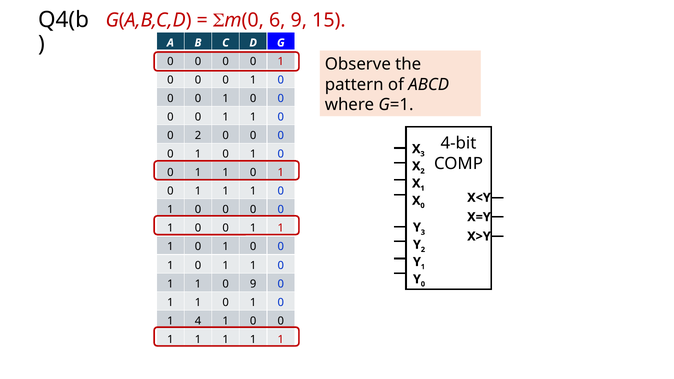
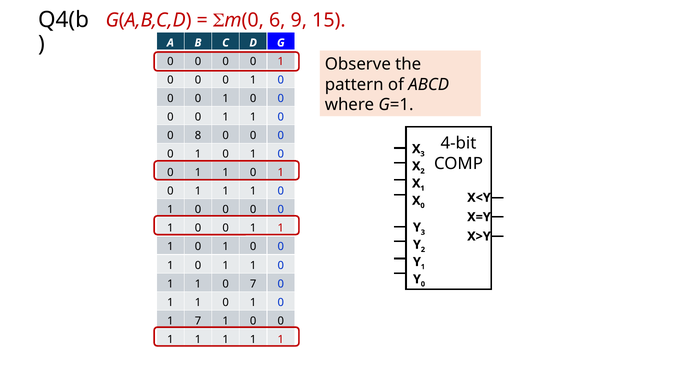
0 2: 2 -> 8 (198, 136)
0 9: 9 -> 7 (253, 284)
1 4: 4 -> 7 (198, 321)
